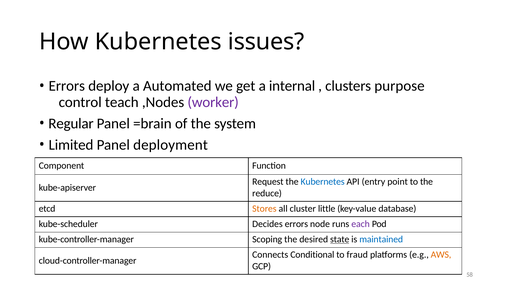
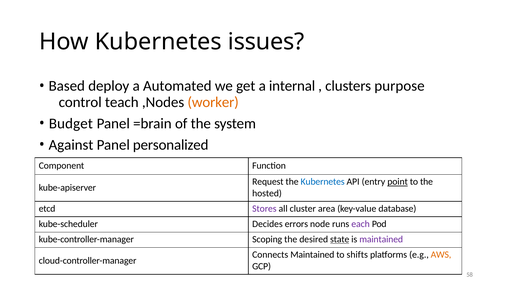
Errors: Errors -> Based (67, 86)
worker colour: purple -> orange (213, 102)
Regular: Regular -> Budget (71, 123)
Limited: Limited -> Against (71, 145)
deployment: deployment -> personalized (171, 145)
point underline: none -> present (398, 182)
reduce: reduce -> hosted (267, 193)
Stores colour: orange -> purple (264, 209)
little: little -> area (327, 209)
maintained colour: blue -> purple (381, 239)
Connects Conditional: Conditional -> Maintained (312, 255)
fraud: fraud -> shifts (357, 255)
